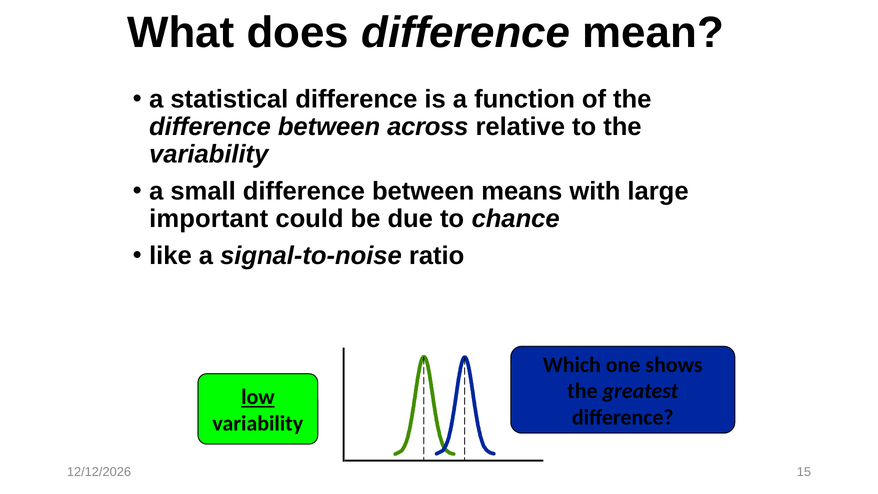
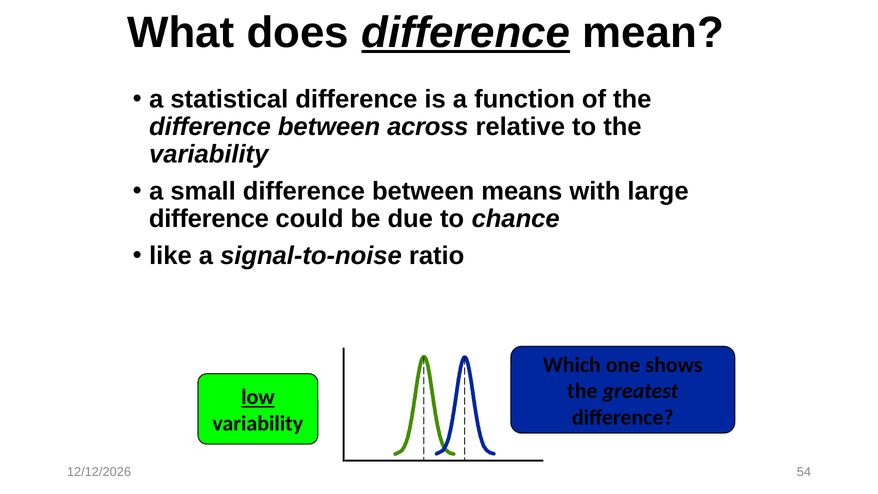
difference underline: none -> present (466, 33)
important: important -> difference (209, 219)
15: 15 -> 54 (804, 472)
